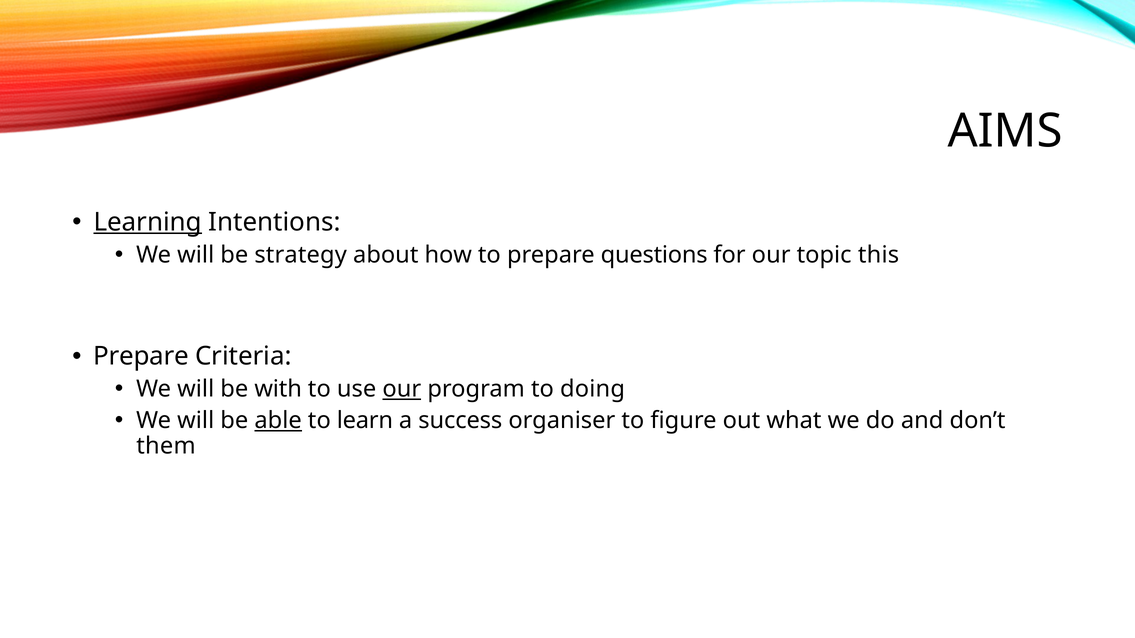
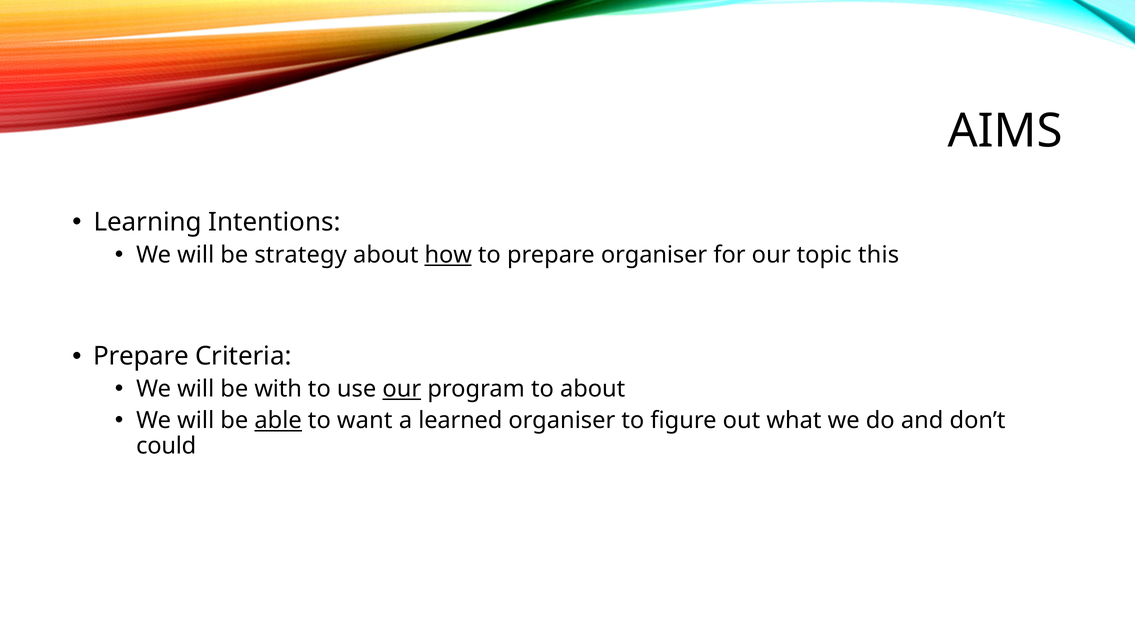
Learning underline: present -> none (148, 222)
how underline: none -> present (448, 255)
prepare questions: questions -> organiser (654, 255)
to doing: doing -> about (593, 389)
learn: learn -> want (365, 421)
success: success -> learned (460, 421)
them: them -> could (166, 446)
